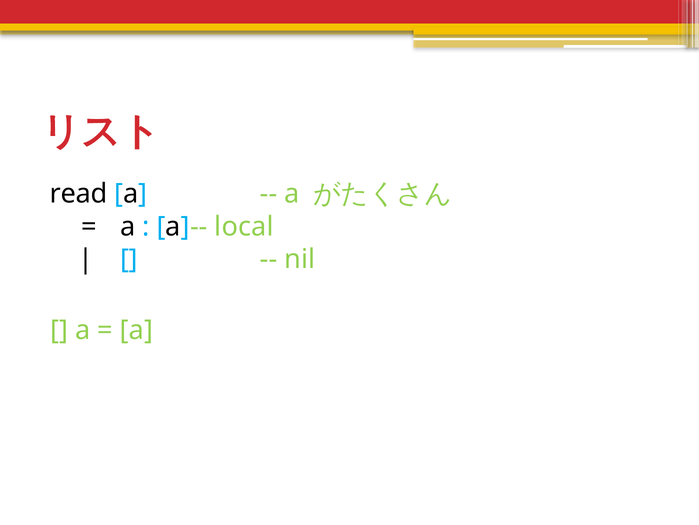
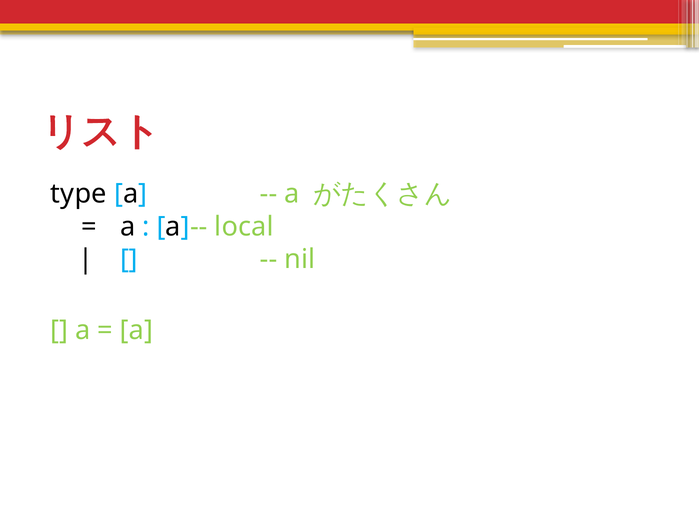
read: read -> type (79, 194)
